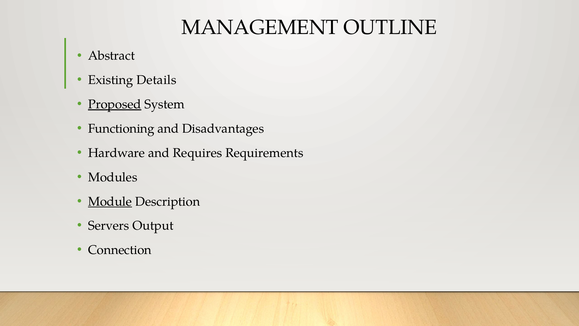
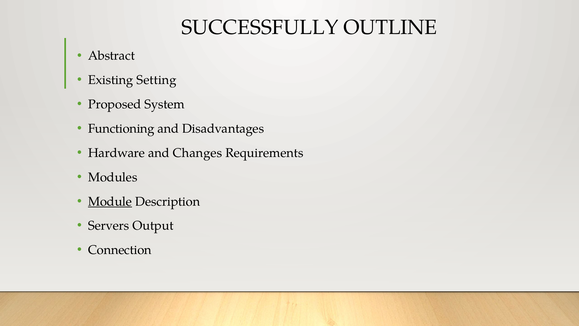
MANAGEMENT: MANAGEMENT -> SUCCESSFULLY (260, 27)
Details: Details -> Setting (156, 80)
Proposed underline: present -> none (115, 104)
Requires: Requires -> Changes (198, 153)
